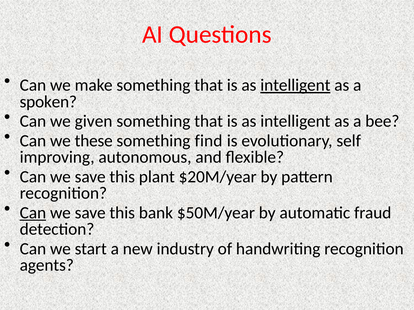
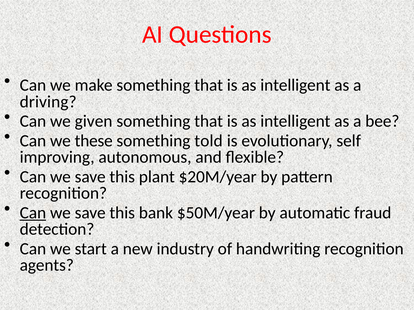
intelligent underline: present -> none (295, 85)
spoken: spoken -> driving (48, 102)
find: find -> told (209, 141)
